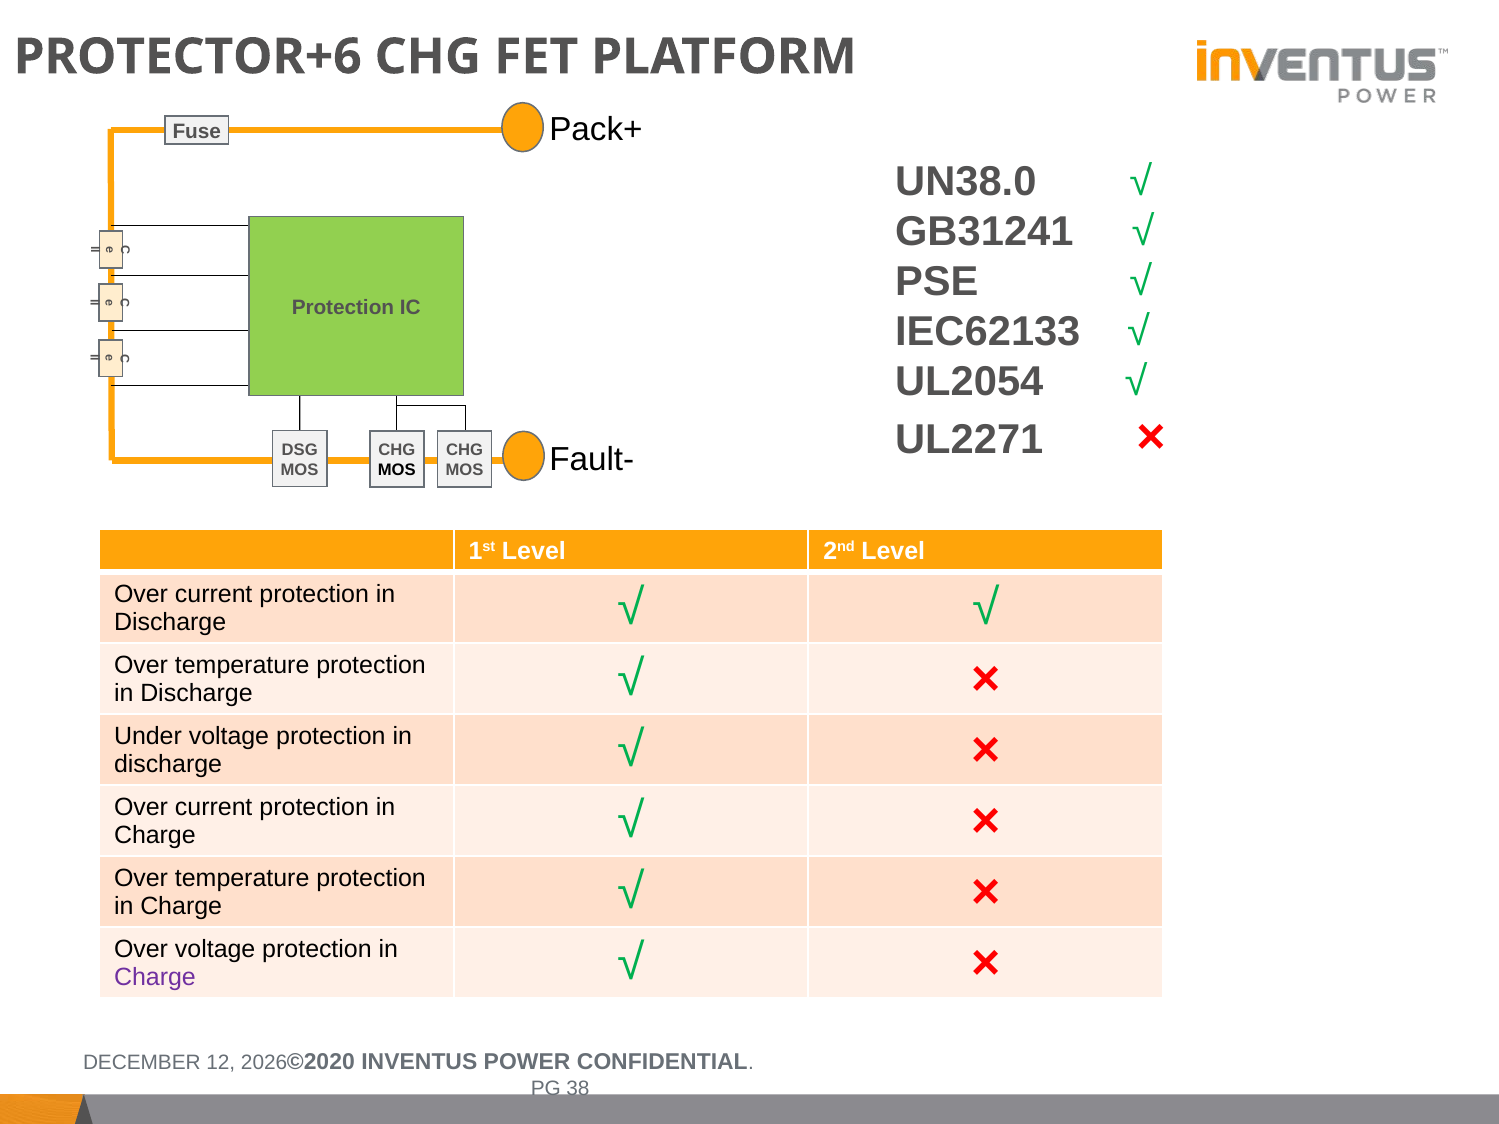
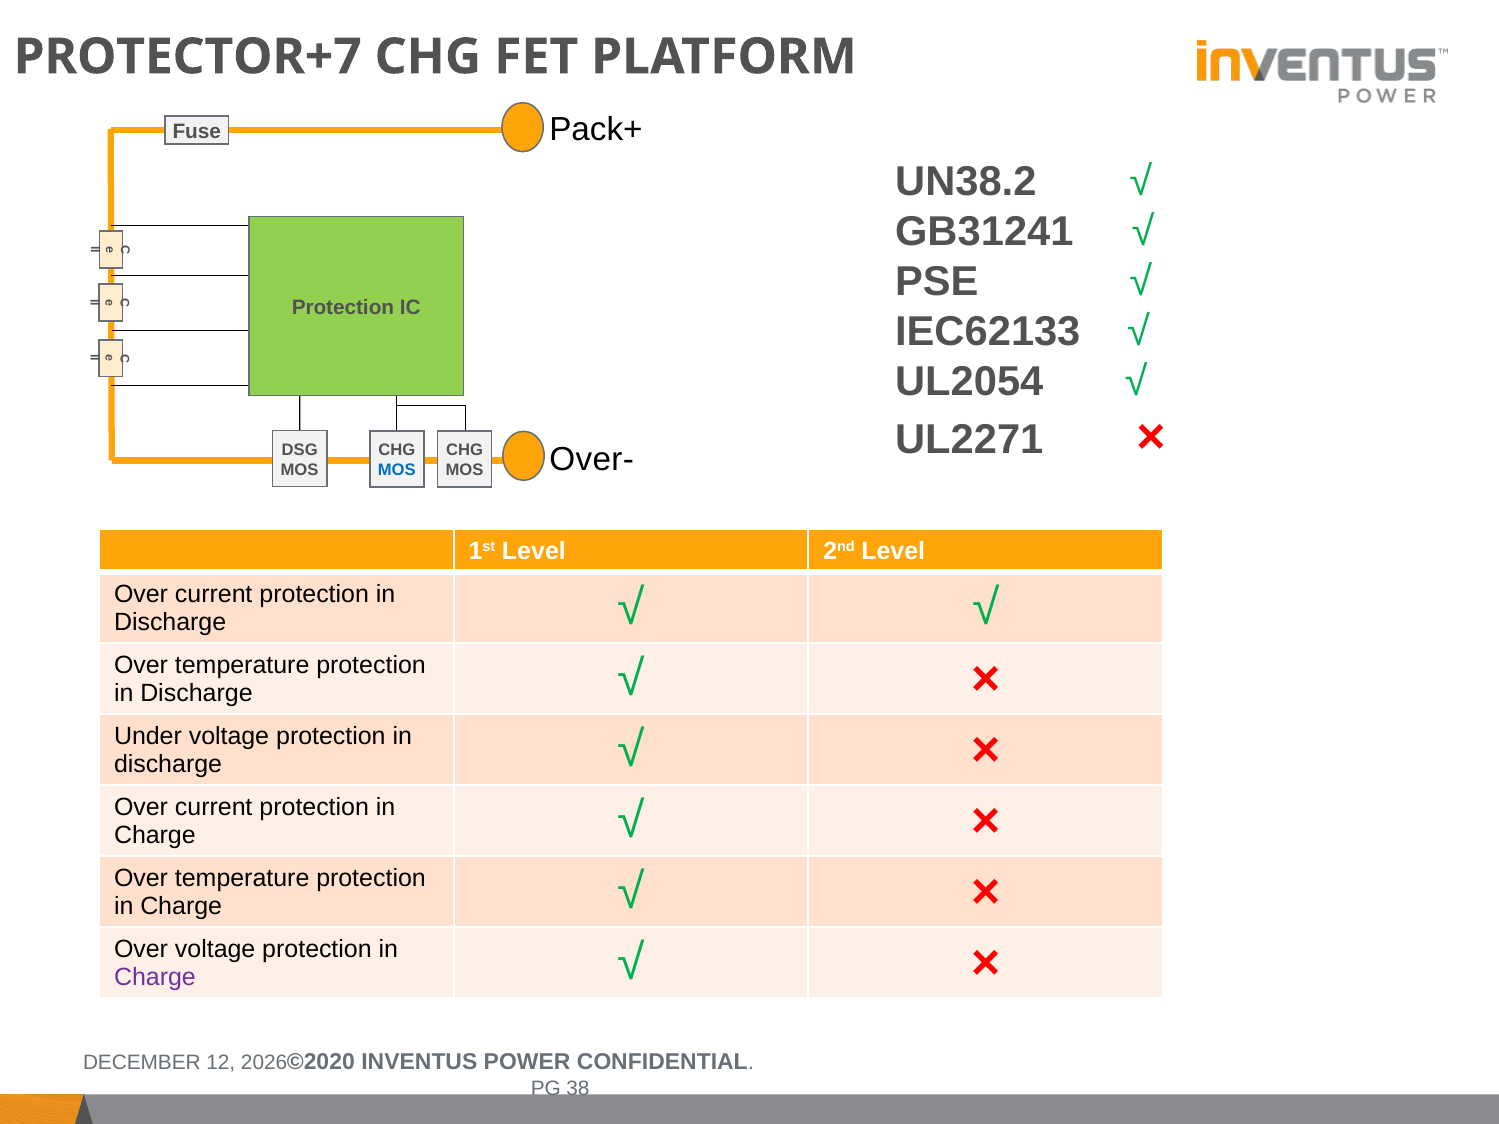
PROTECTOR+6: PROTECTOR+6 -> PROTECTOR+7 (188, 57)
UN38.0: UN38.0 -> UN38.2 (966, 182)
Fault-: Fault- -> Over- (592, 459)
MOS colour: black -> blue (397, 471)
